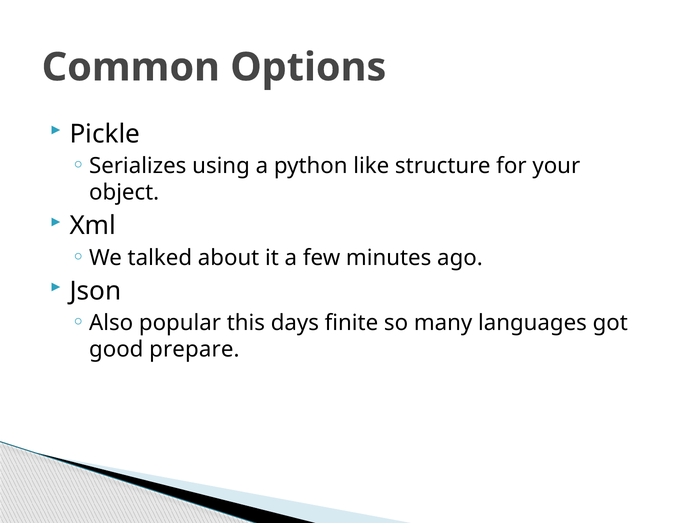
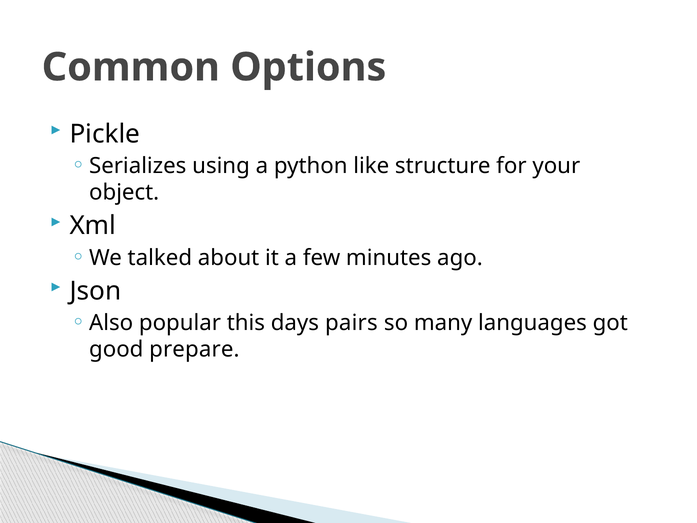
finite: finite -> pairs (351, 323)
